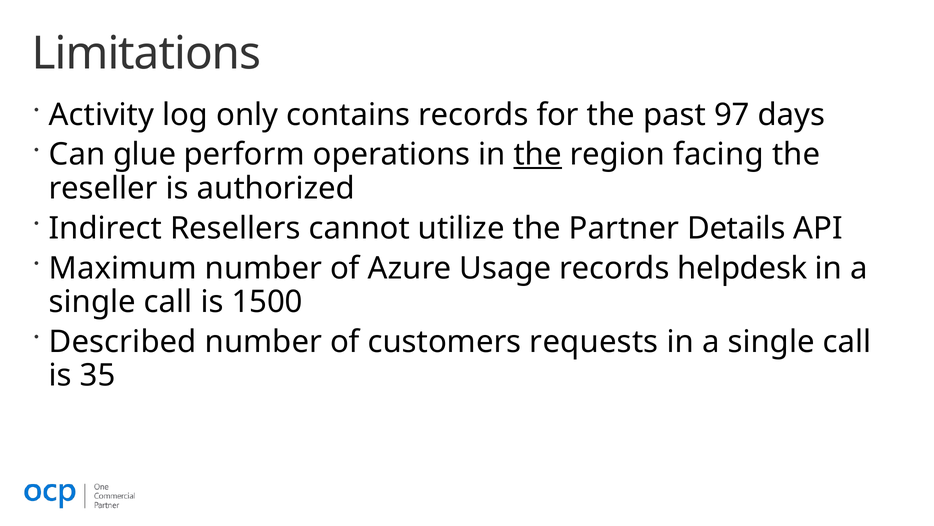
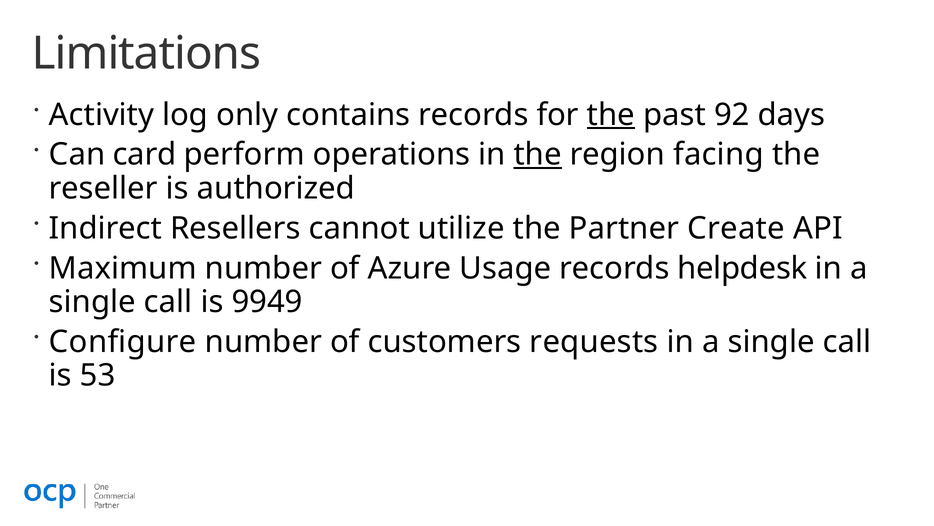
the underline: none -> present (611, 115)
97: 97 -> 92 (732, 115)
glue: glue -> card (145, 155)
Details: Details -> Create (736, 228)
1500: 1500 -> 9949 (267, 302)
Described: Described -> Configure (123, 341)
35: 35 -> 53 (98, 375)
